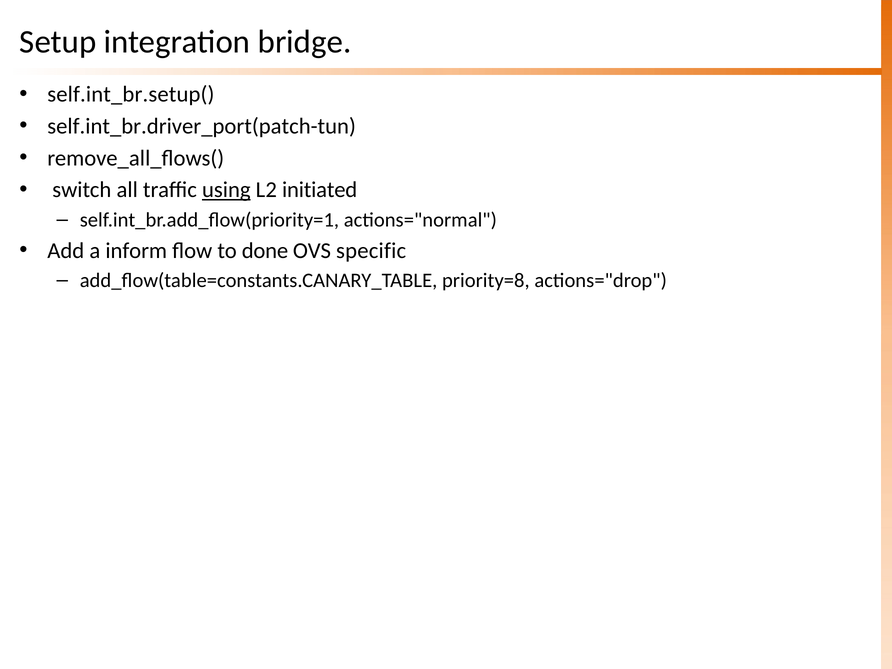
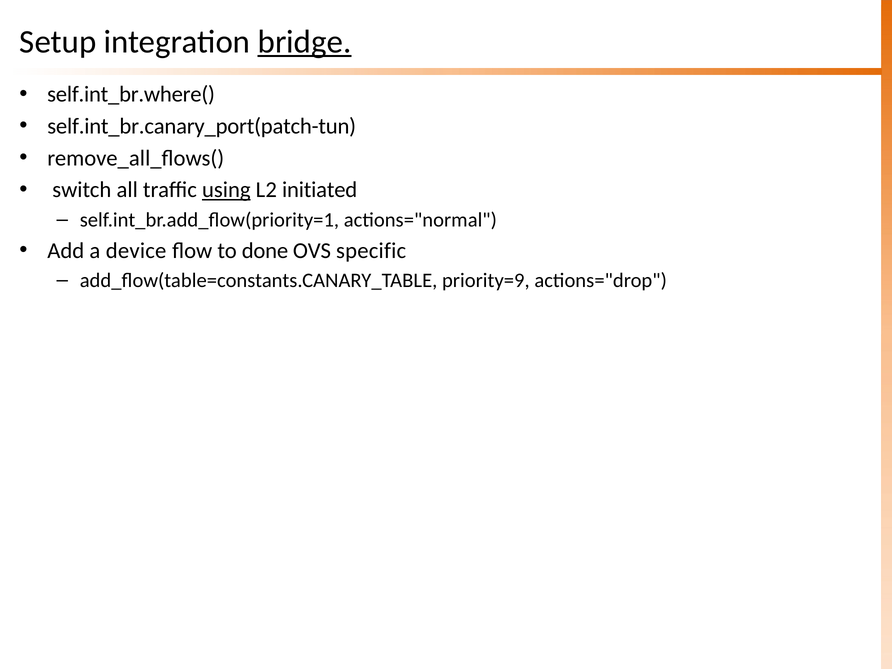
bridge underline: none -> present (305, 42)
self.int_br.setup(: self.int_br.setup( -> self.int_br.where( (131, 94)
self.int_br.driver_port(patch-tun: self.int_br.driver_port(patch-tun -> self.int_br.canary_port(patch-tun (202, 126)
inform: inform -> device (136, 251)
priority=8: priority=8 -> priority=9 (486, 281)
